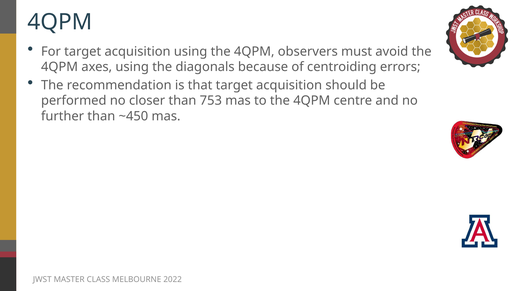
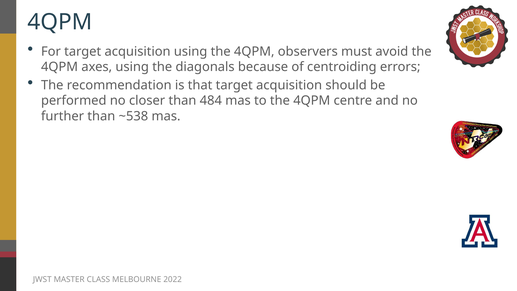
753: 753 -> 484 (211, 101)
~450: ~450 -> ~538 (133, 116)
